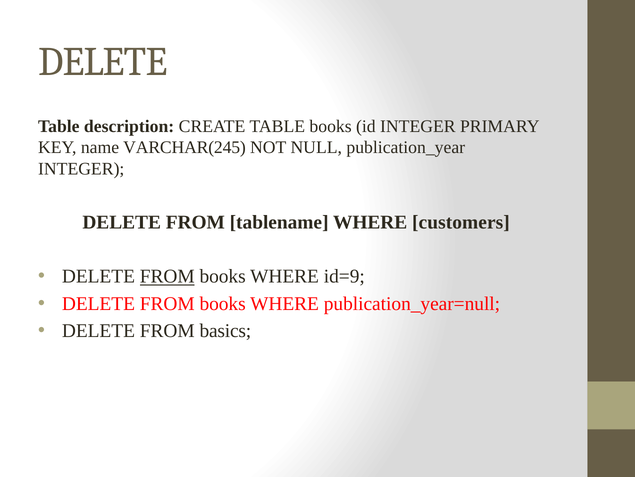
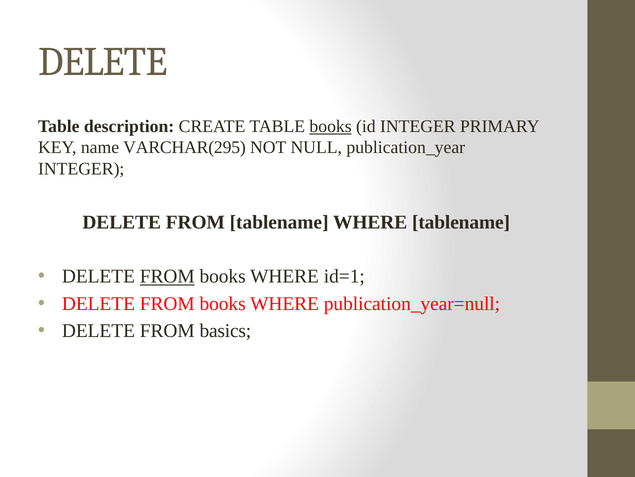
books underline: none -> present (331, 126)
VARCHAR(245: VARCHAR(245 -> VARCHAR(295 (185, 147)
WHERE customers: customers -> tablename (461, 222)
id=9: id=9 -> id=1 (344, 276)
